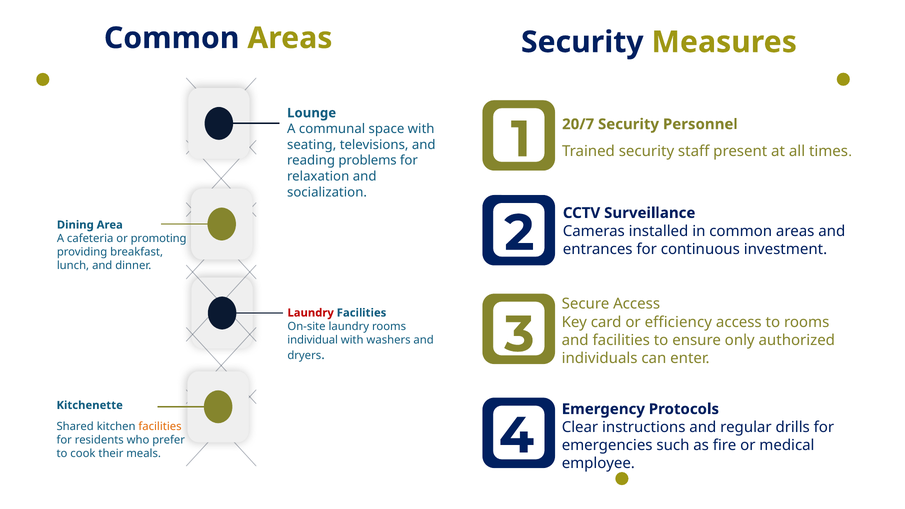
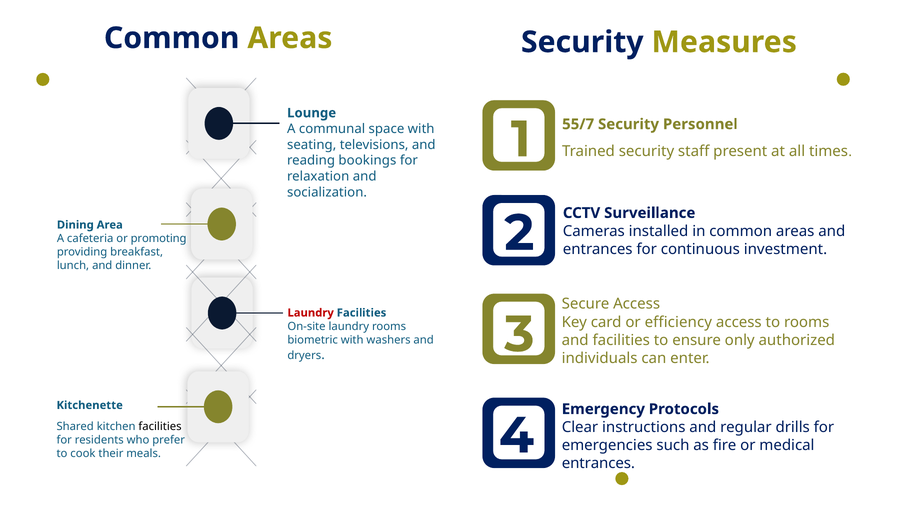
20/7: 20/7 -> 55/7 (578, 124)
problems: problems -> bookings (367, 161)
individual: individual -> biometric (313, 340)
facilities colour: orange -> black (160, 426)
employee: employee -> entrances (598, 463)
